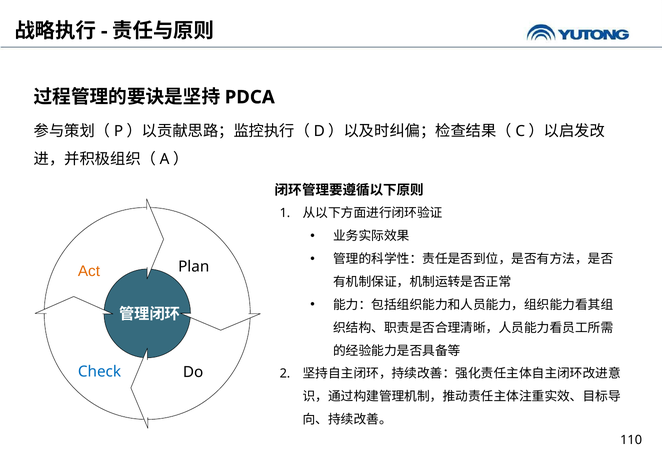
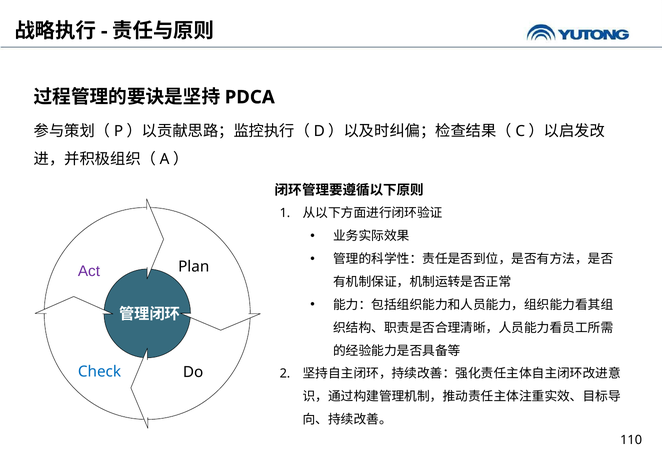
Act colour: orange -> purple (89, 271)
